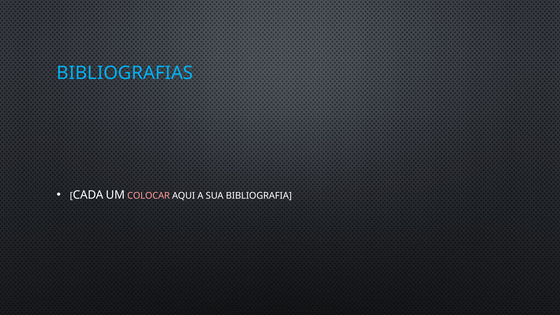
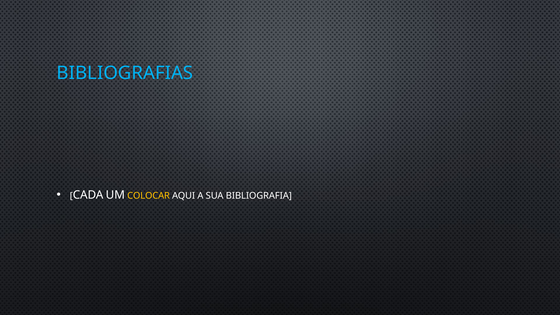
COLOCAR colour: pink -> yellow (149, 196)
